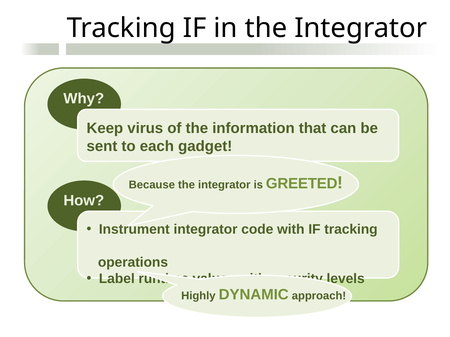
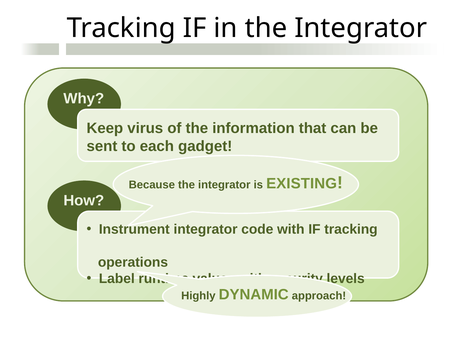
GREETED: GREETED -> EXISTING (302, 184)
